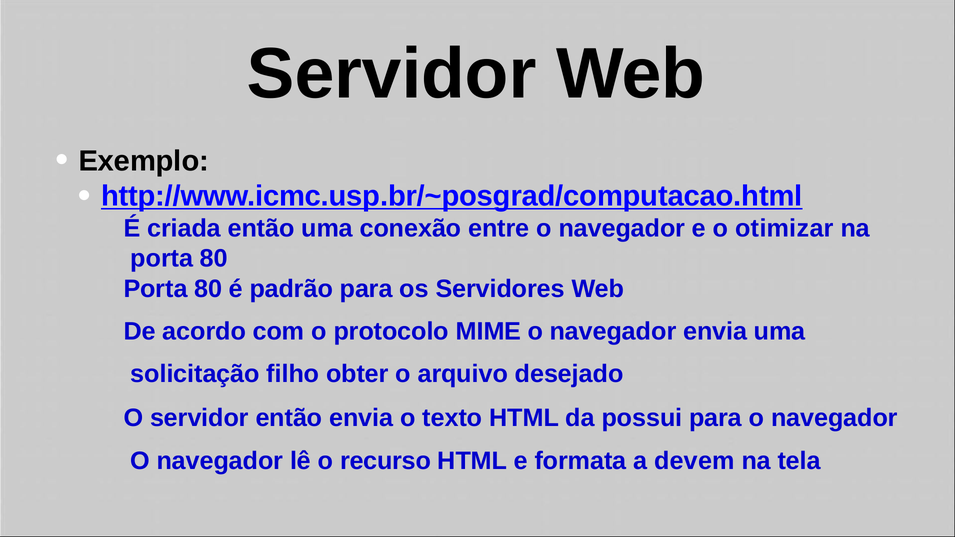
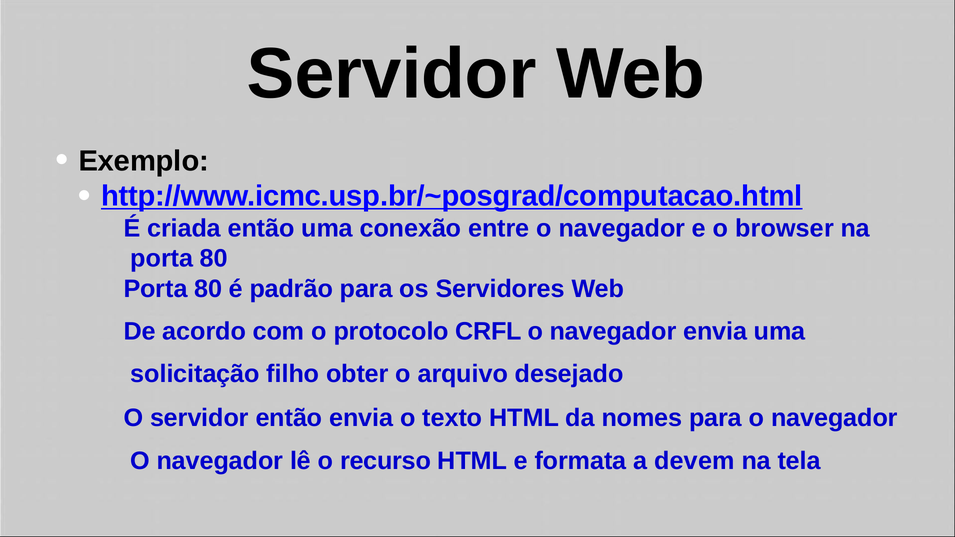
otimizar: otimizar -> browser (785, 228)
MIME: MIME -> CRFL (489, 332)
possui: possui -> nomes (642, 418)
